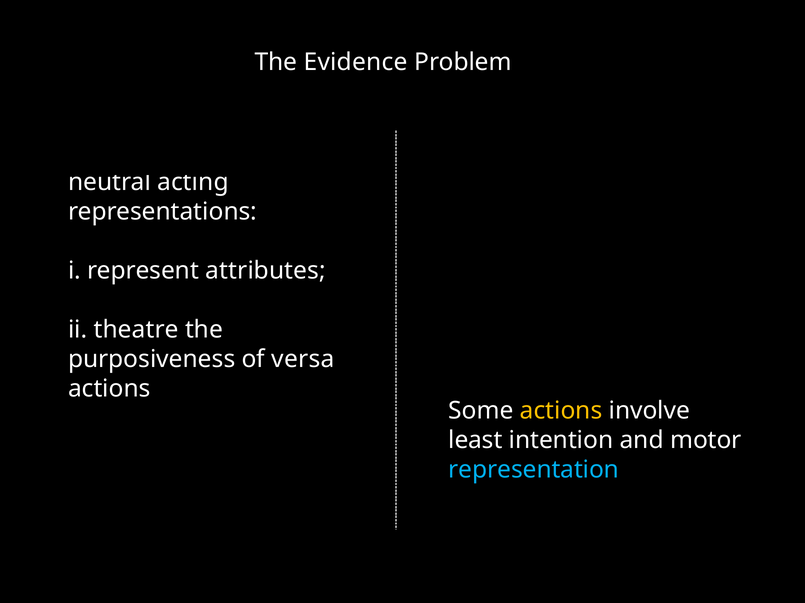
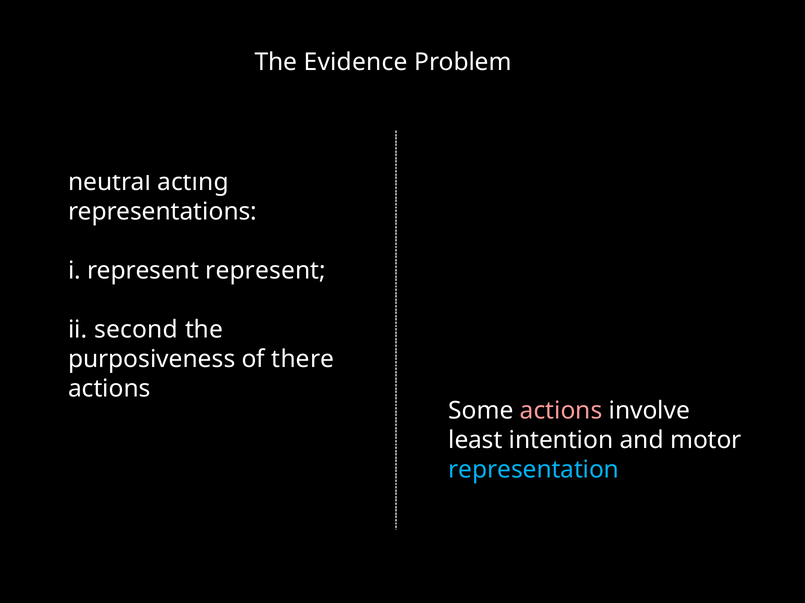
represent attributes: attributes -> represent (266, 271)
theatre: theatre -> second (136, 330)
versa: versa -> there (303, 360)
actions colour: yellow -> pink (561, 411)
